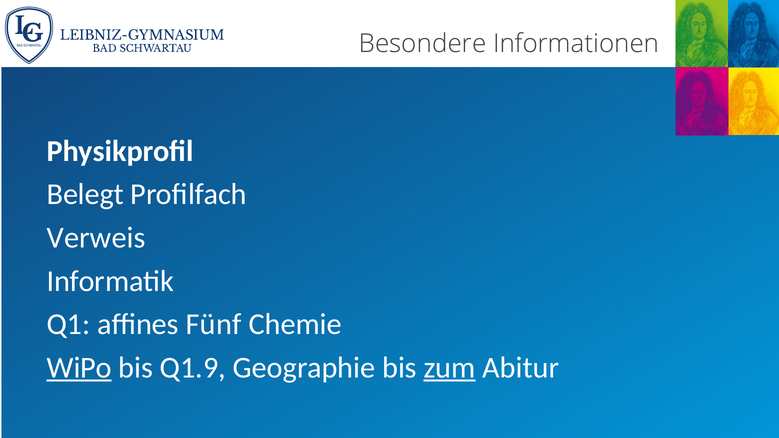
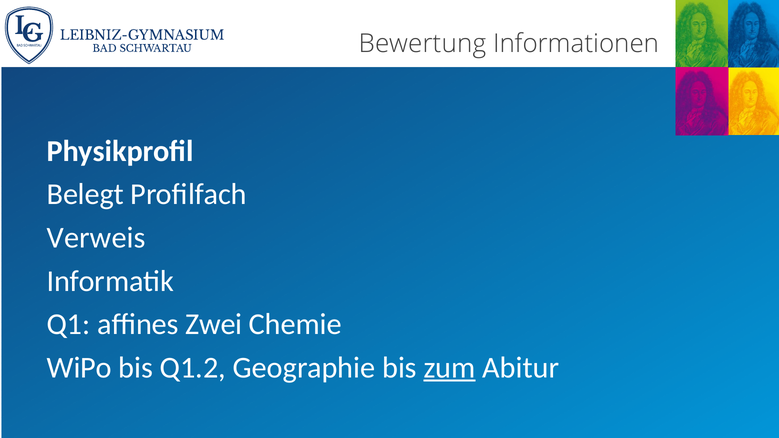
Besondere: Besondere -> Bewertung (422, 44)
Fünf: Fünf -> Zwei (214, 324)
WiPo underline: present -> none (79, 368)
Q1.9: Q1.9 -> Q1.2 (193, 368)
